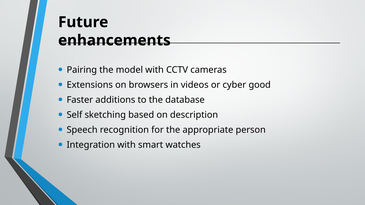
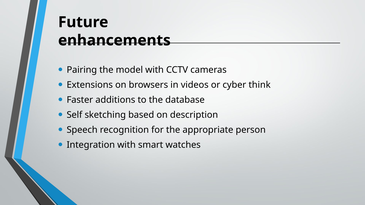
good: good -> think (260, 85)
